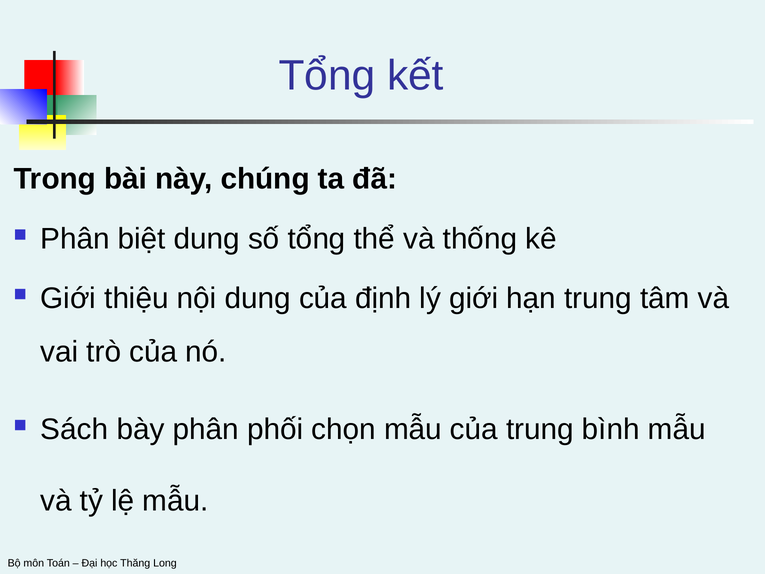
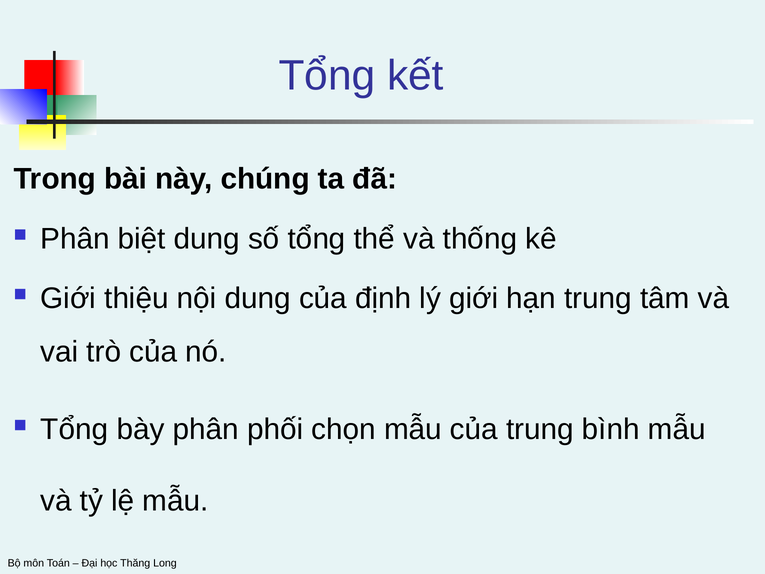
Sách: Sách -> Tổng (74, 429)
